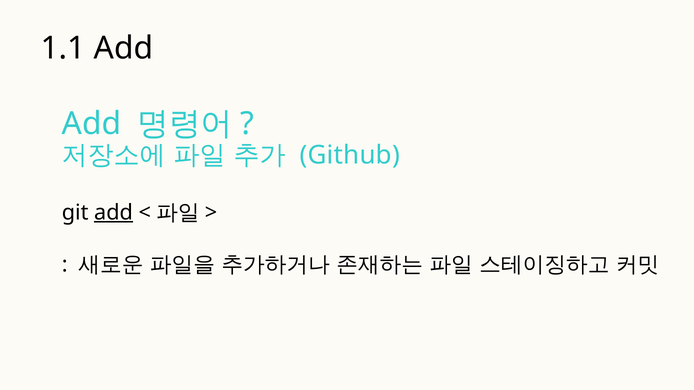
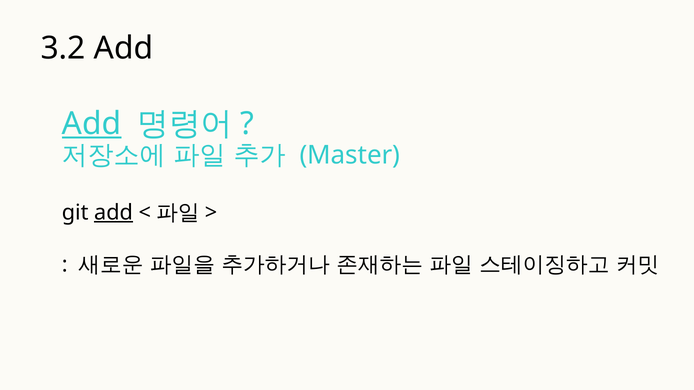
1.1: 1.1 -> 3.2 (63, 48)
Add underline: none -> present (92, 124)
Github: Github -> Master (350, 155)
